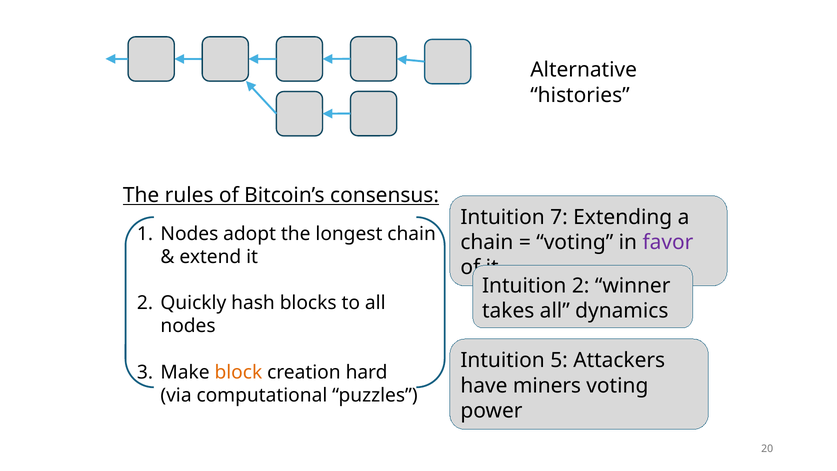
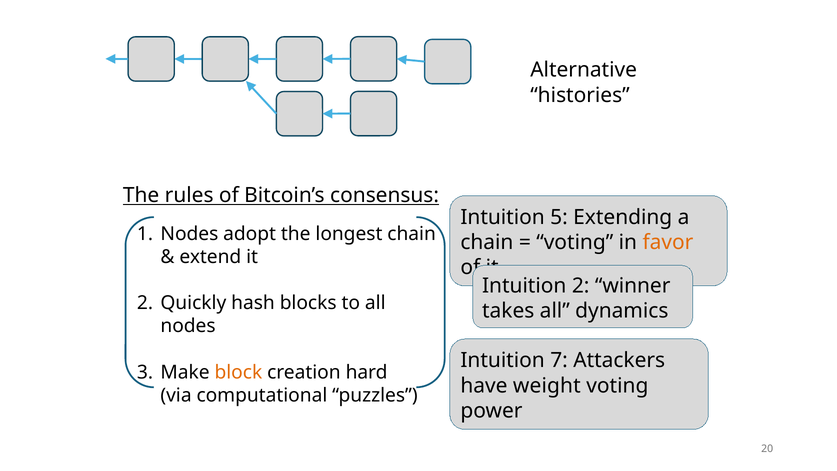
7: 7 -> 5 (559, 217)
favor colour: purple -> orange (668, 242)
5: 5 -> 7 (559, 360)
miners: miners -> weight (547, 385)
